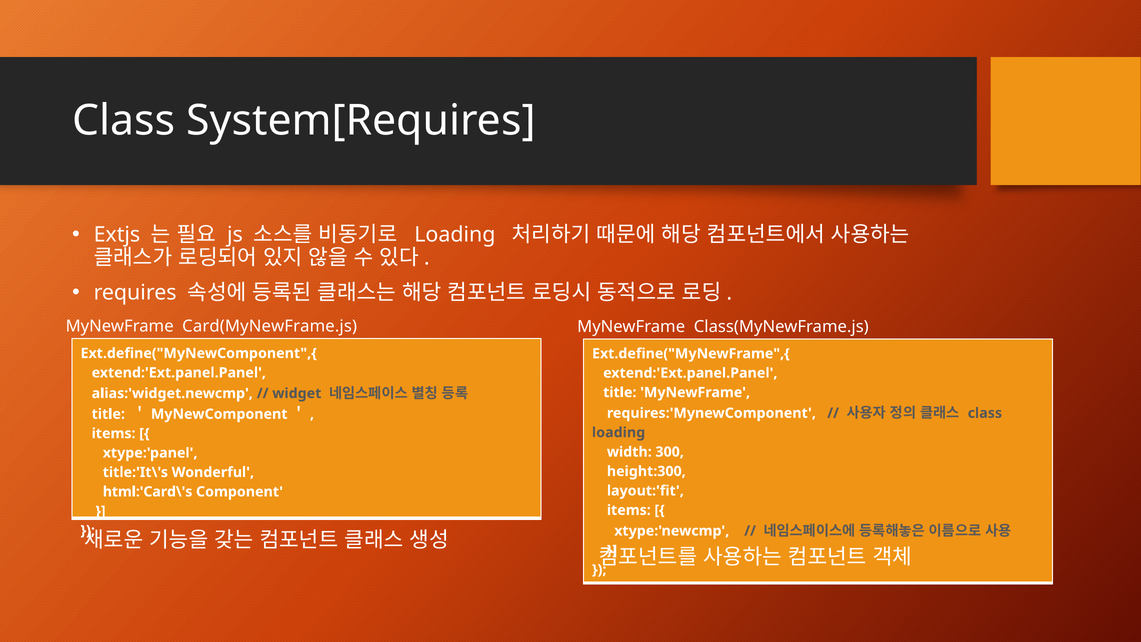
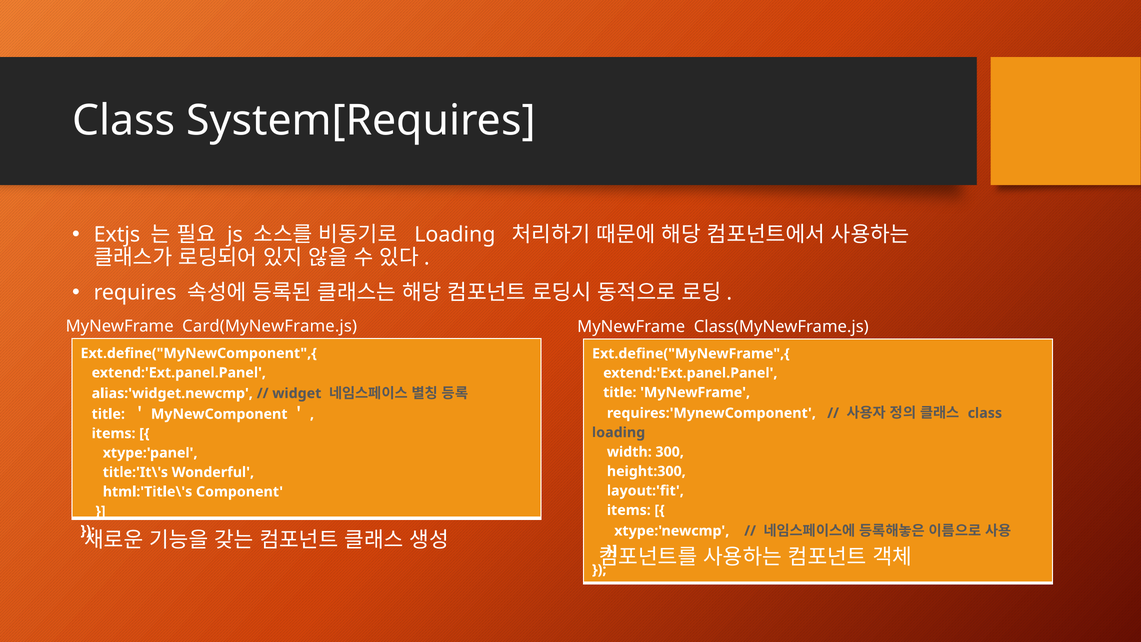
html:'Card\'s: html:'Card\'s -> html:'Title\'s (148, 492)
